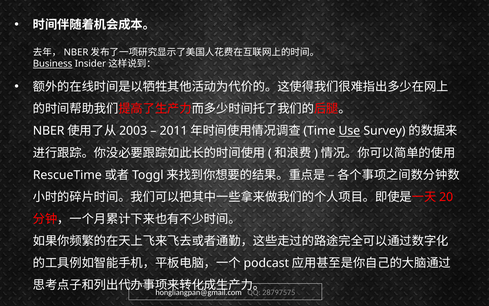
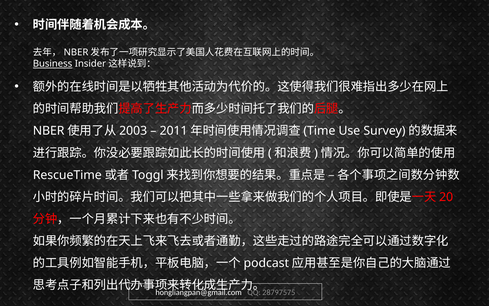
Use underline: present -> none (349, 131)
